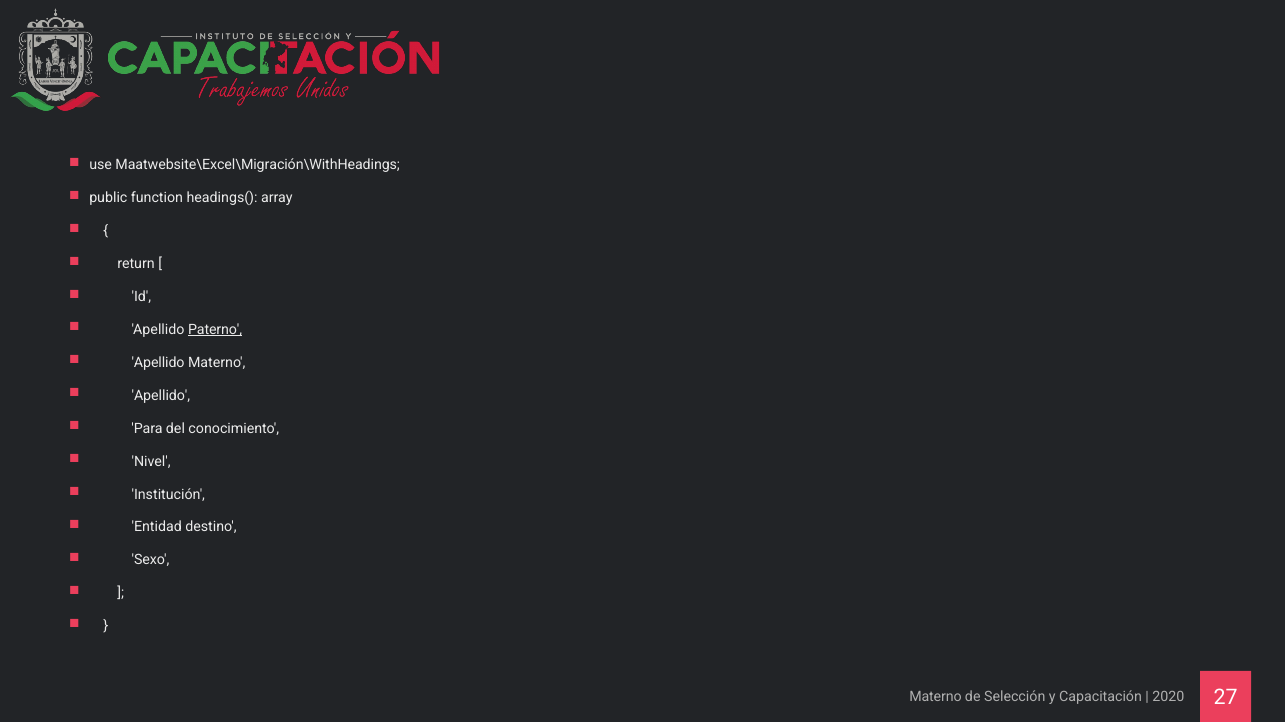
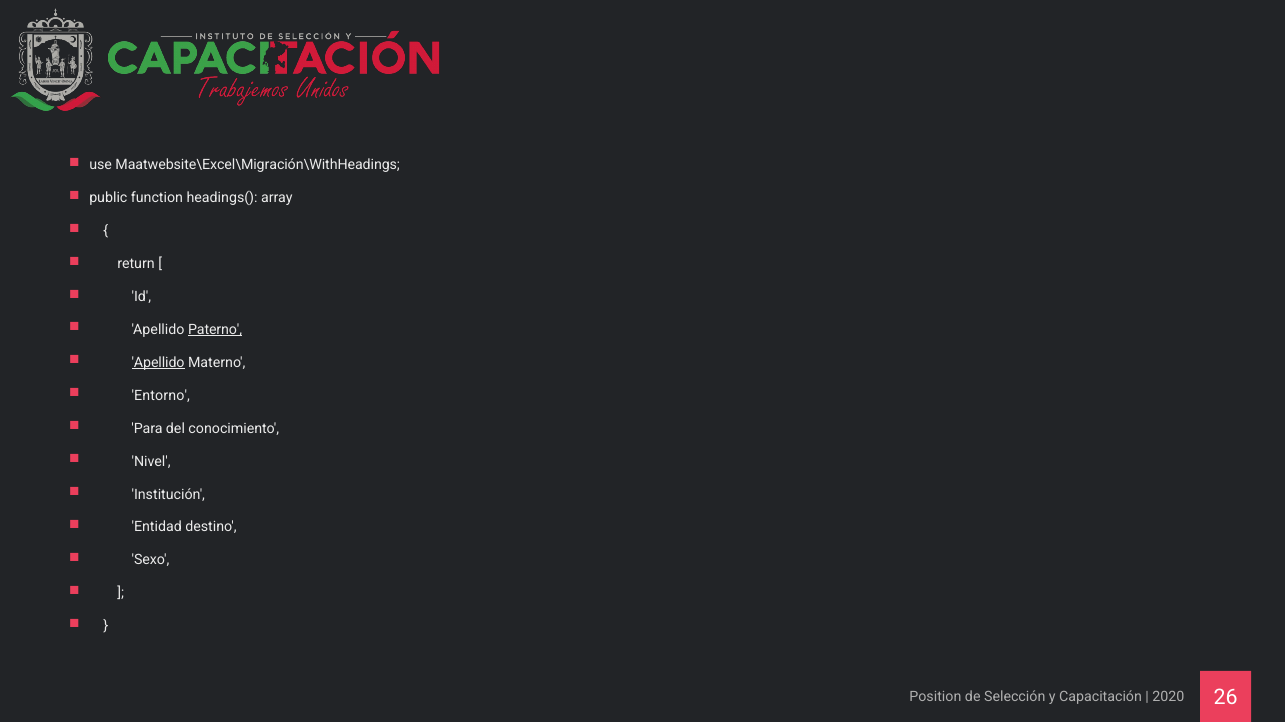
Apellido underline: none -> present (158, 363)
Apellido: Apellido -> Entorno (161, 396)
Materno: Materno -> Position (935, 697)
27: 27 -> 26 (1226, 698)
